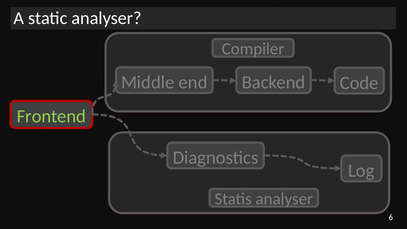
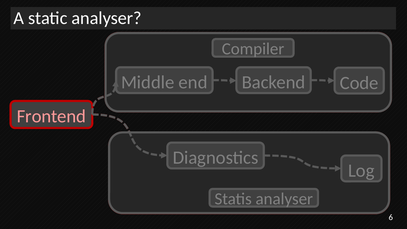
Frontend colour: light green -> pink (51, 116)
